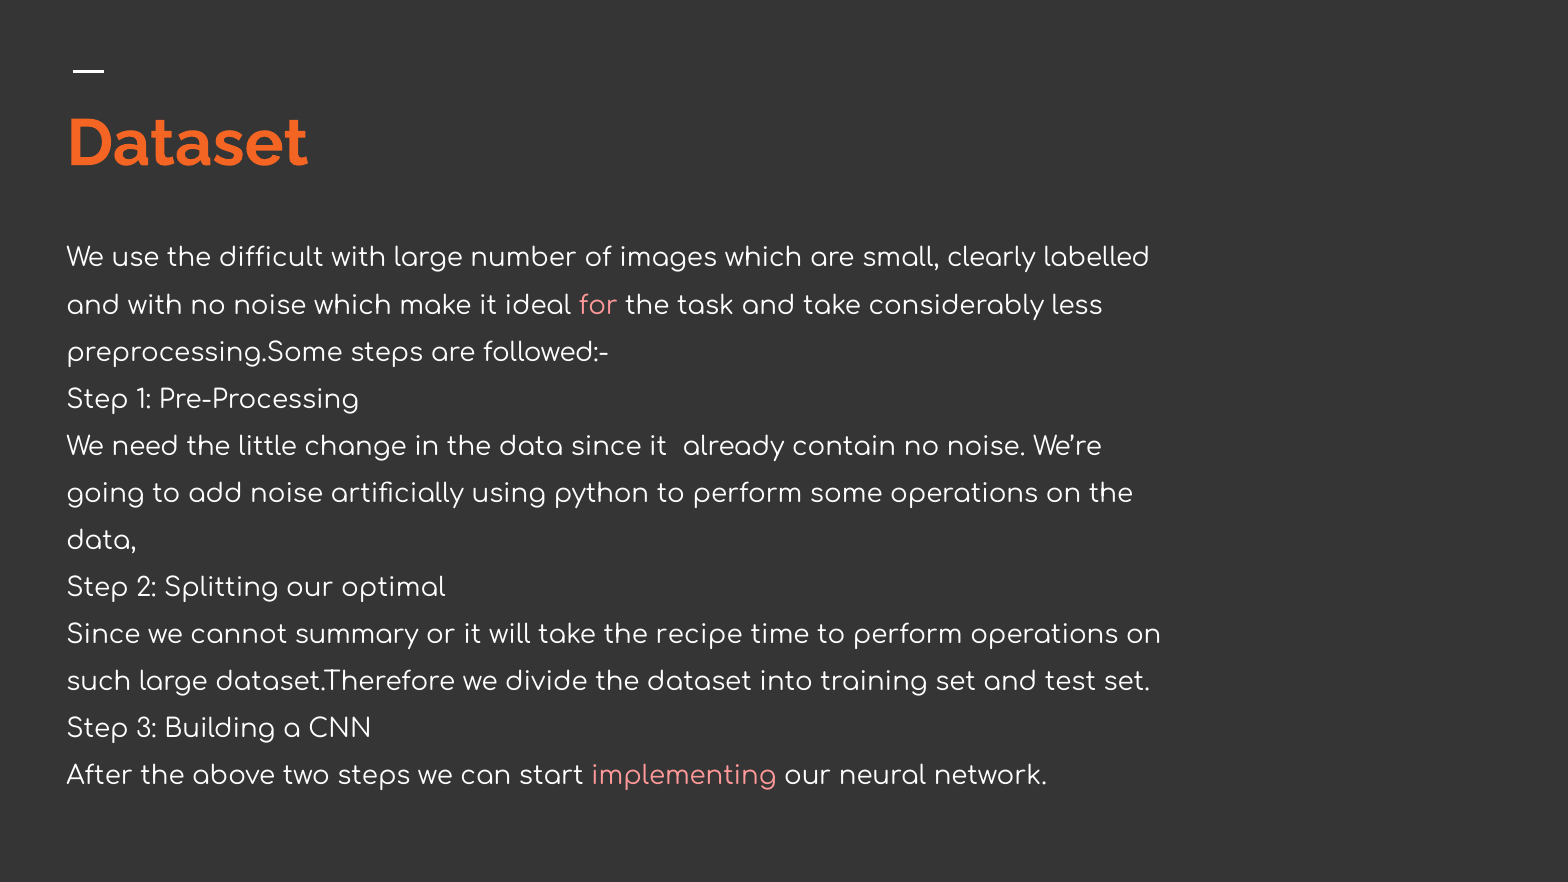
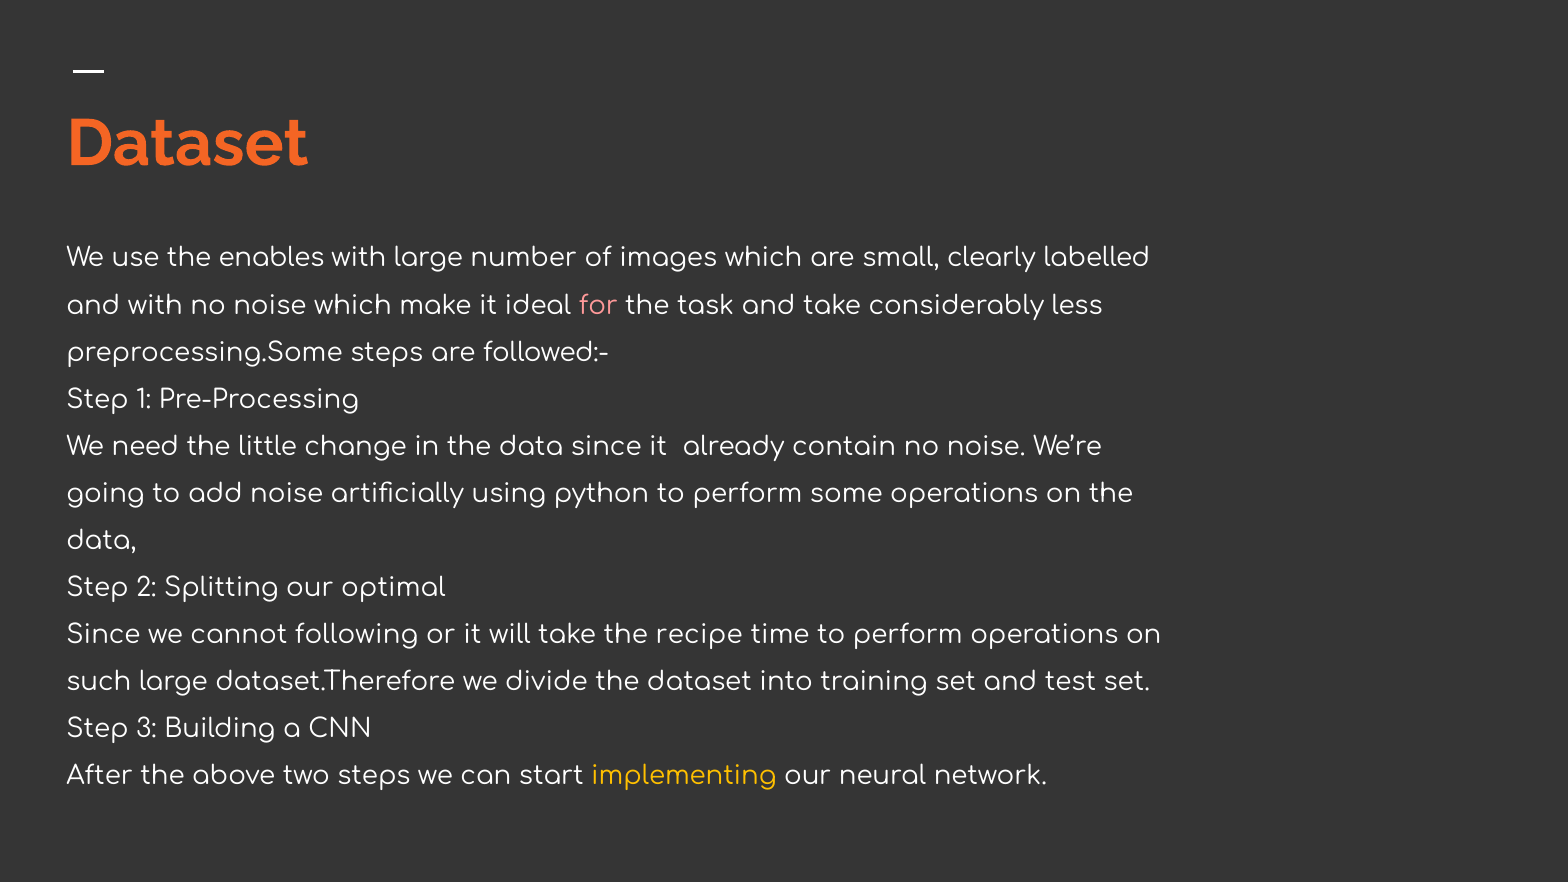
difficult: difficult -> enables (271, 258)
summary: summary -> following (357, 635)
implementing colour: pink -> yellow (684, 776)
